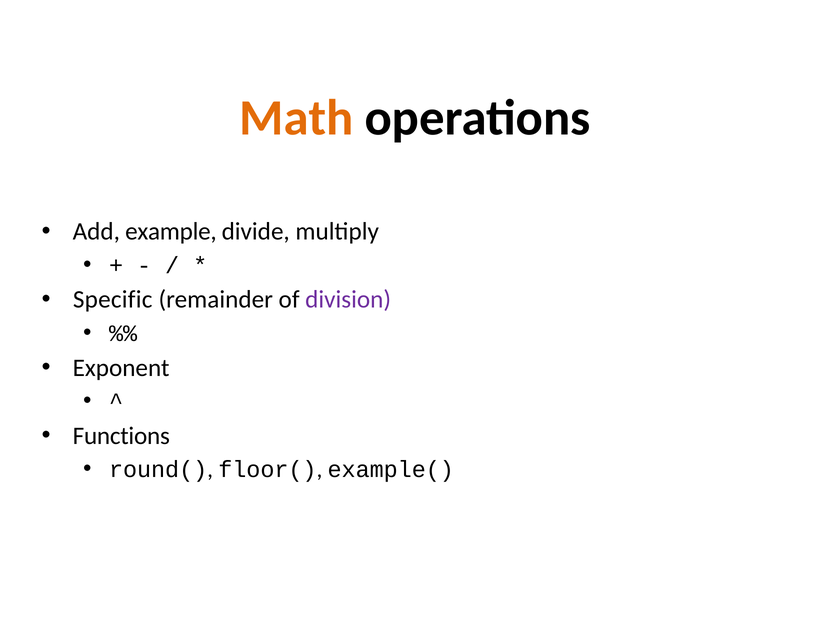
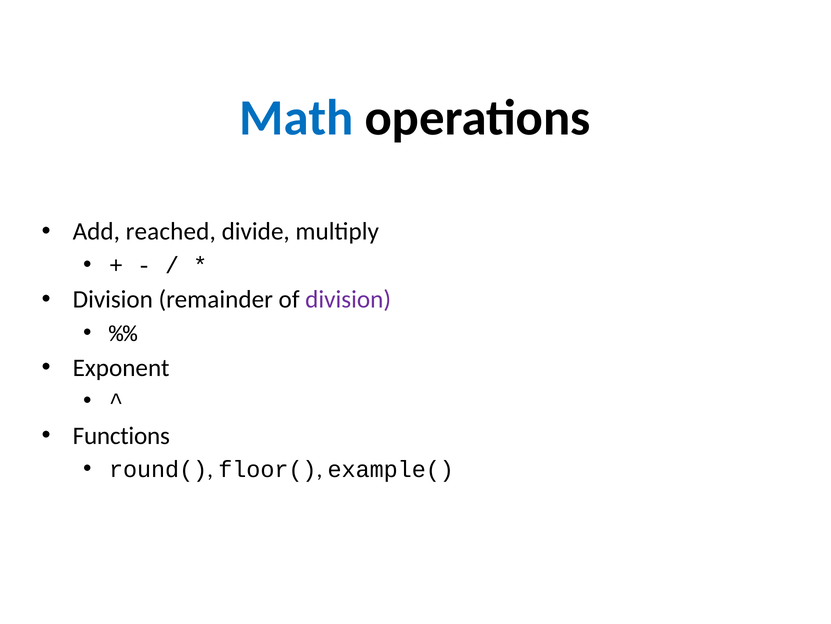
Math colour: orange -> blue (296, 118)
example: example -> reached (171, 231)
Specific: Specific -> Division (113, 299)
